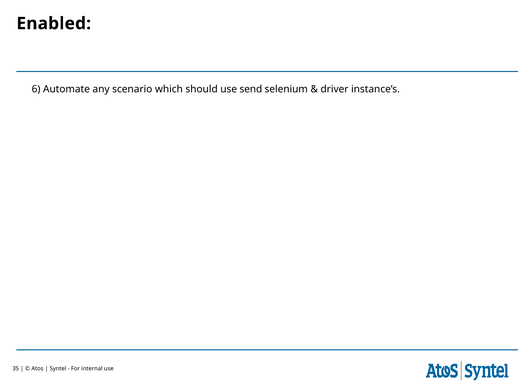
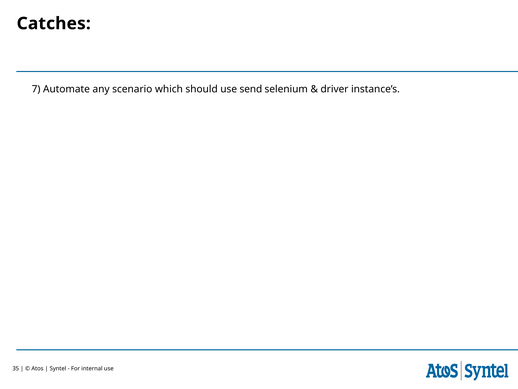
Enabled: Enabled -> Catches (54, 23)
6: 6 -> 7 (36, 89)
